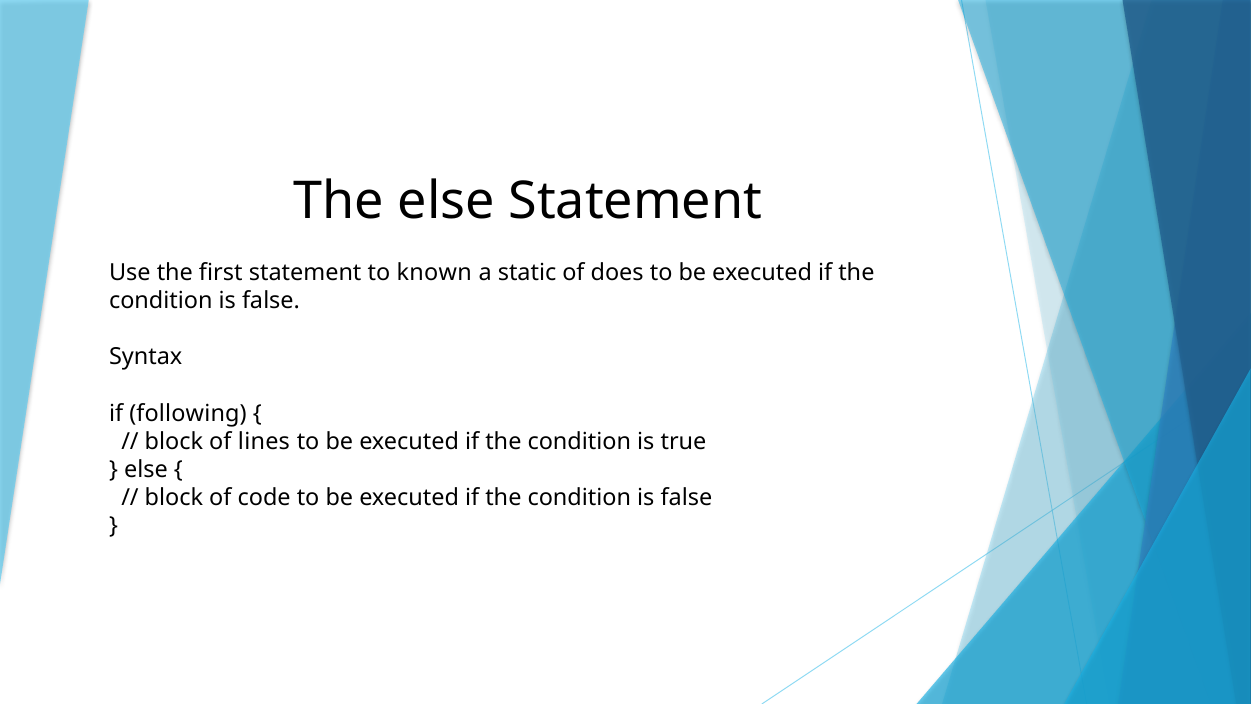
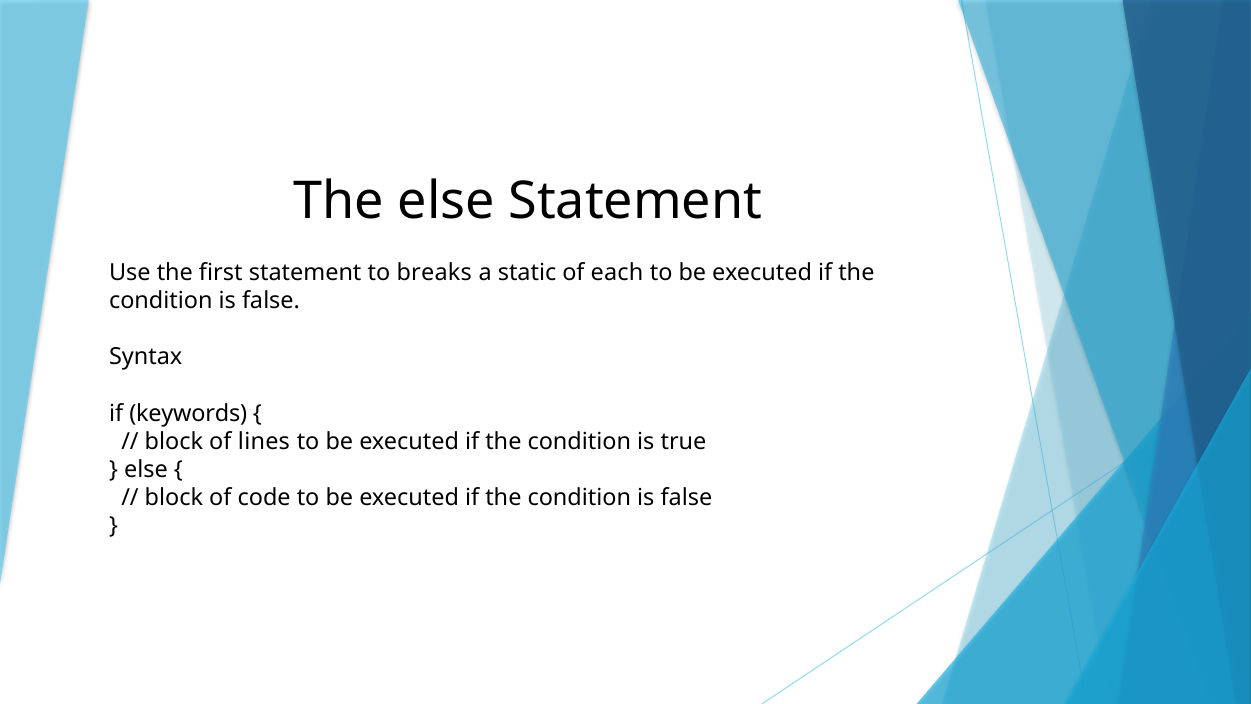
known: known -> breaks (434, 273)
does: does -> each (617, 273)
following: following -> keywords (188, 413)
